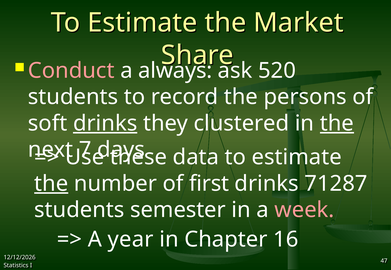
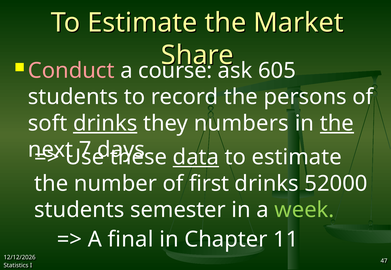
always: always -> course (175, 71)
520: 520 -> 605 (277, 71)
clustered: clustered -> numbers (241, 124)
data underline: none -> present (196, 158)
the underline: present -> none (51, 184)
71287: 71287 -> 52000 (336, 184)
week colour: pink -> light green (304, 210)
year: year -> final (131, 240)
16: 16 -> 11 (286, 240)
